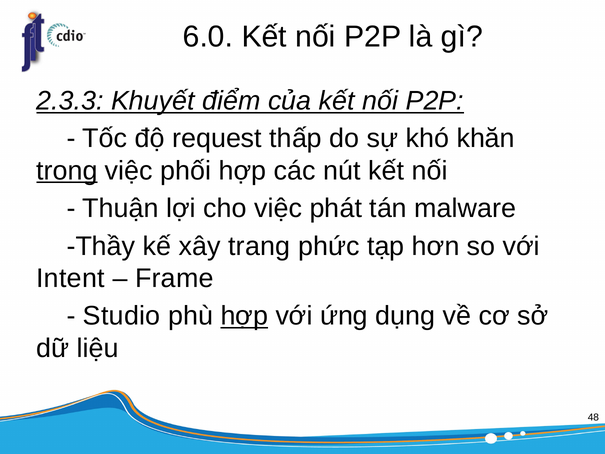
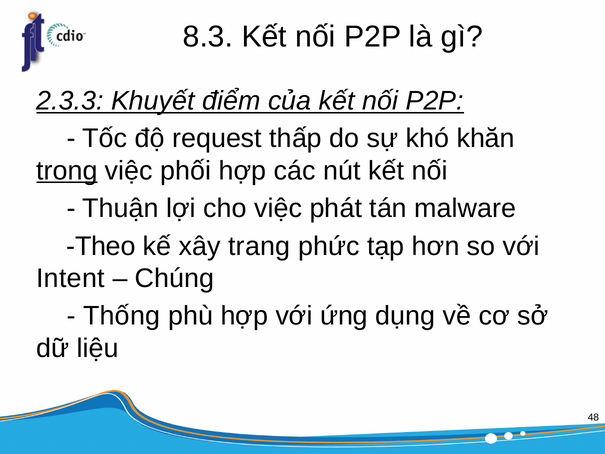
6.0: 6.0 -> 8.3 (208, 37)
Thầy: Thầy -> Theo (101, 246)
Frame: Frame -> Chúng (175, 278)
Studio: Studio -> Thống (122, 316)
hợp underline: present -> none (244, 316)
